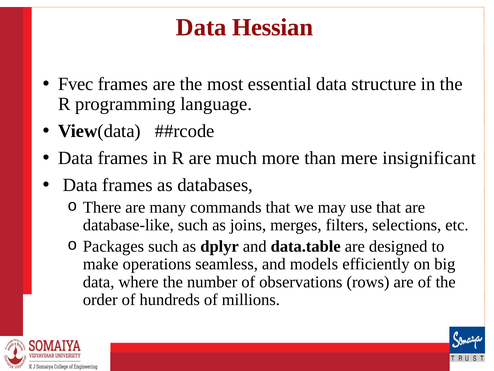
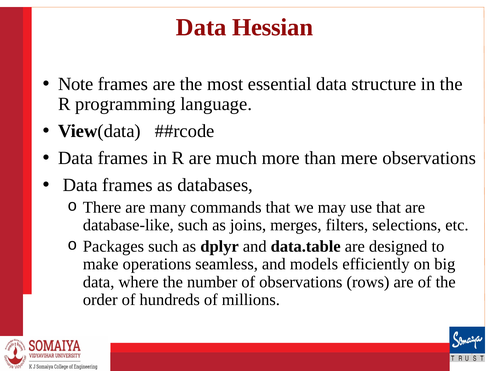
Fvec: Fvec -> Note (76, 84)
mere insignificant: insignificant -> observations (429, 158)
